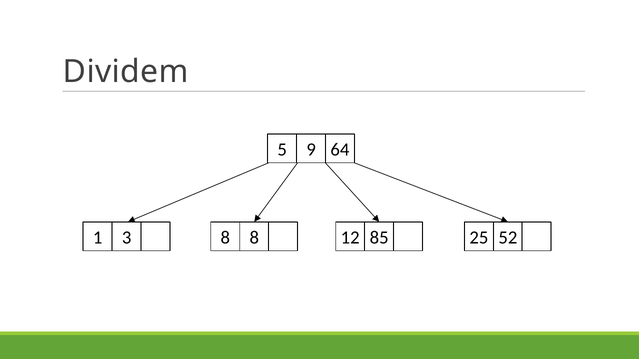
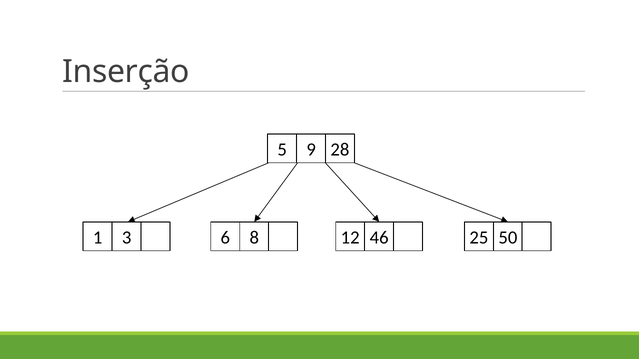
Dividem: Dividem -> Inserção (126, 72)
64: 64 -> 28 (340, 150)
3 8: 8 -> 6 (225, 238)
85: 85 -> 46 (379, 238)
52: 52 -> 50 (508, 238)
